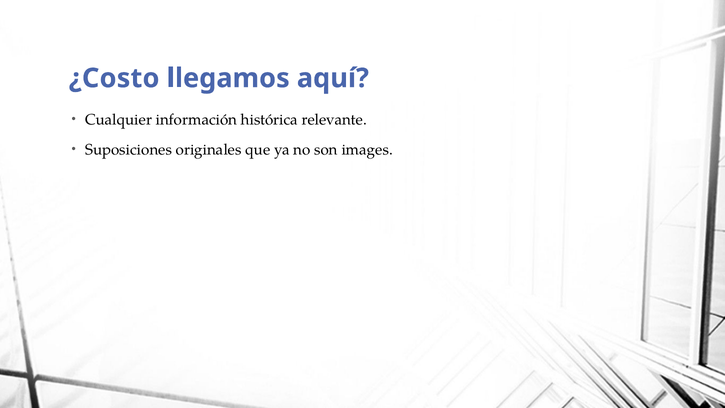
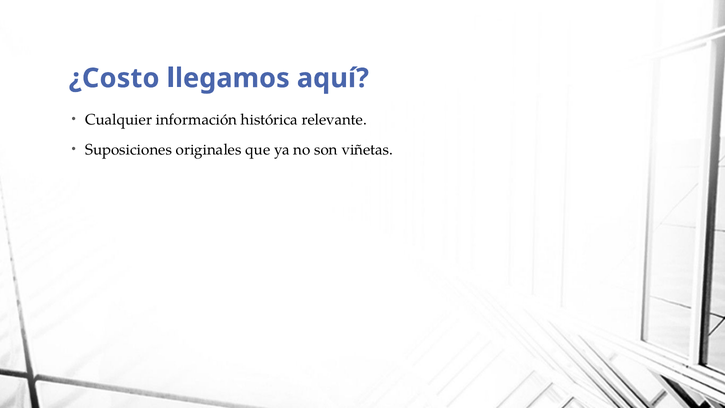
images: images -> viñetas (367, 149)
